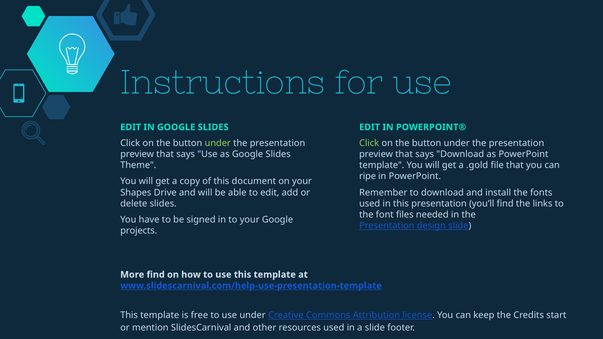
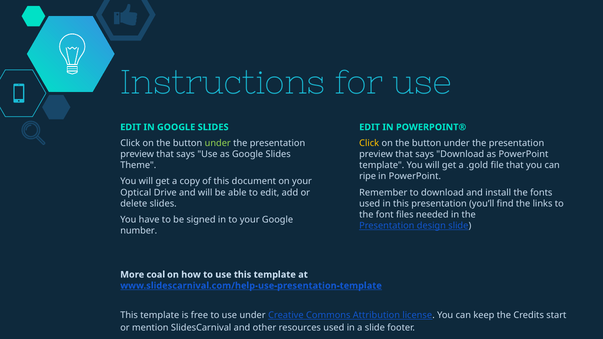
Click colour: light green -> yellow (369, 143)
Shapes: Shapes -> Optical (136, 193)
projects: projects -> number (139, 231)
More find: find -> coal (156, 275)
